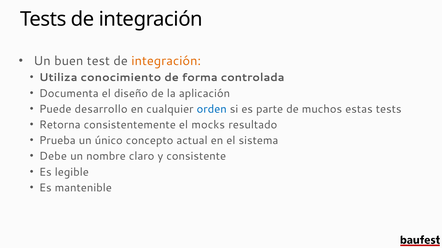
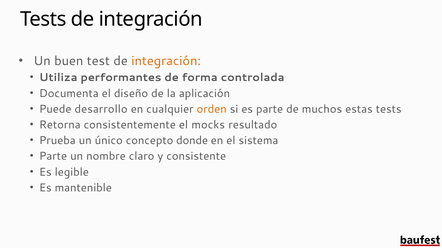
conocimiento: conocimiento -> performantes (121, 78)
orden colour: blue -> orange (212, 109)
actual: actual -> donde (192, 141)
Debe: Debe -> Parte (53, 157)
